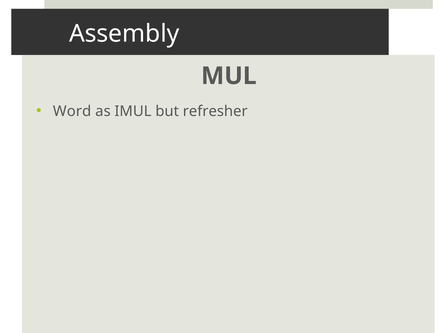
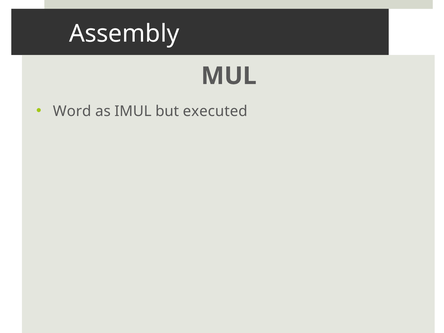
refresher: refresher -> executed (215, 111)
